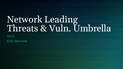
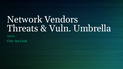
Leading: Leading -> Vendors (61, 20)
